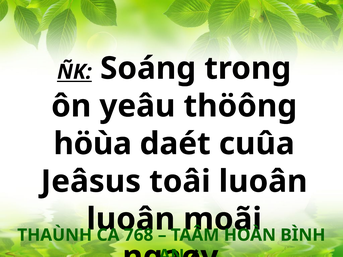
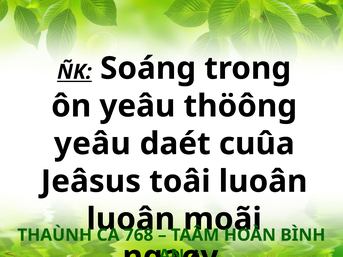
höùa: höùa -> yeâu (92, 144)
